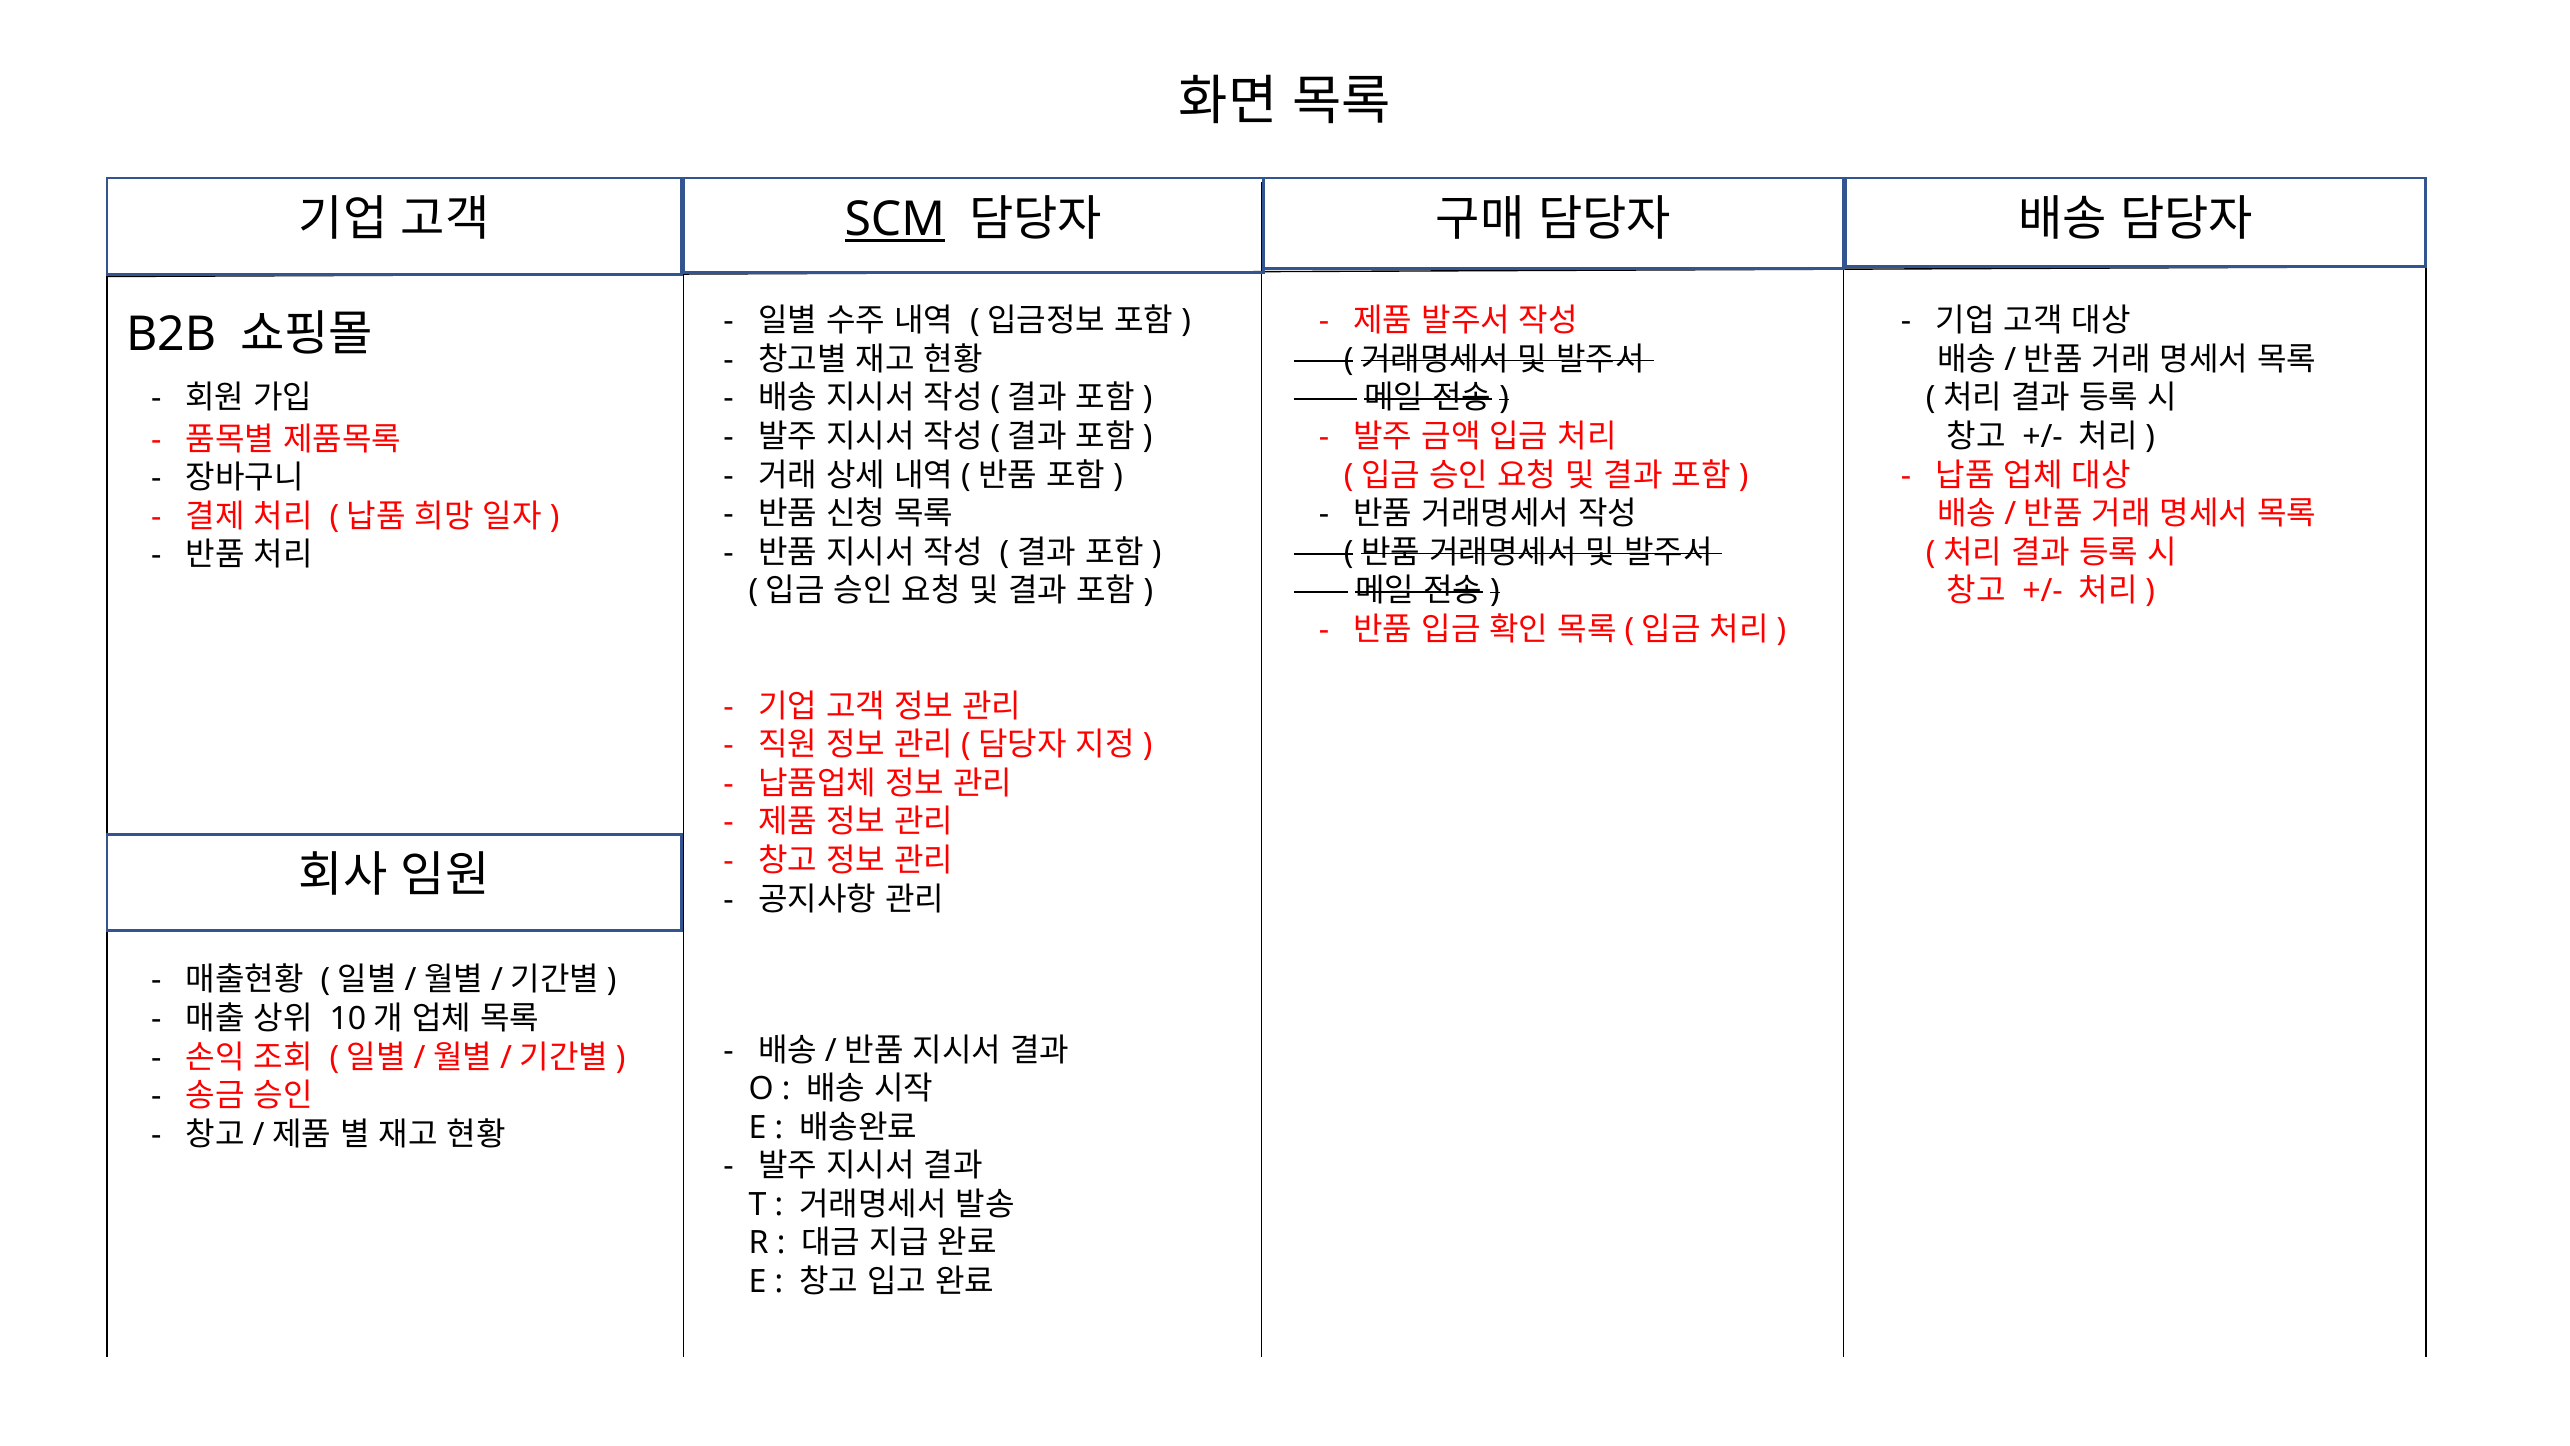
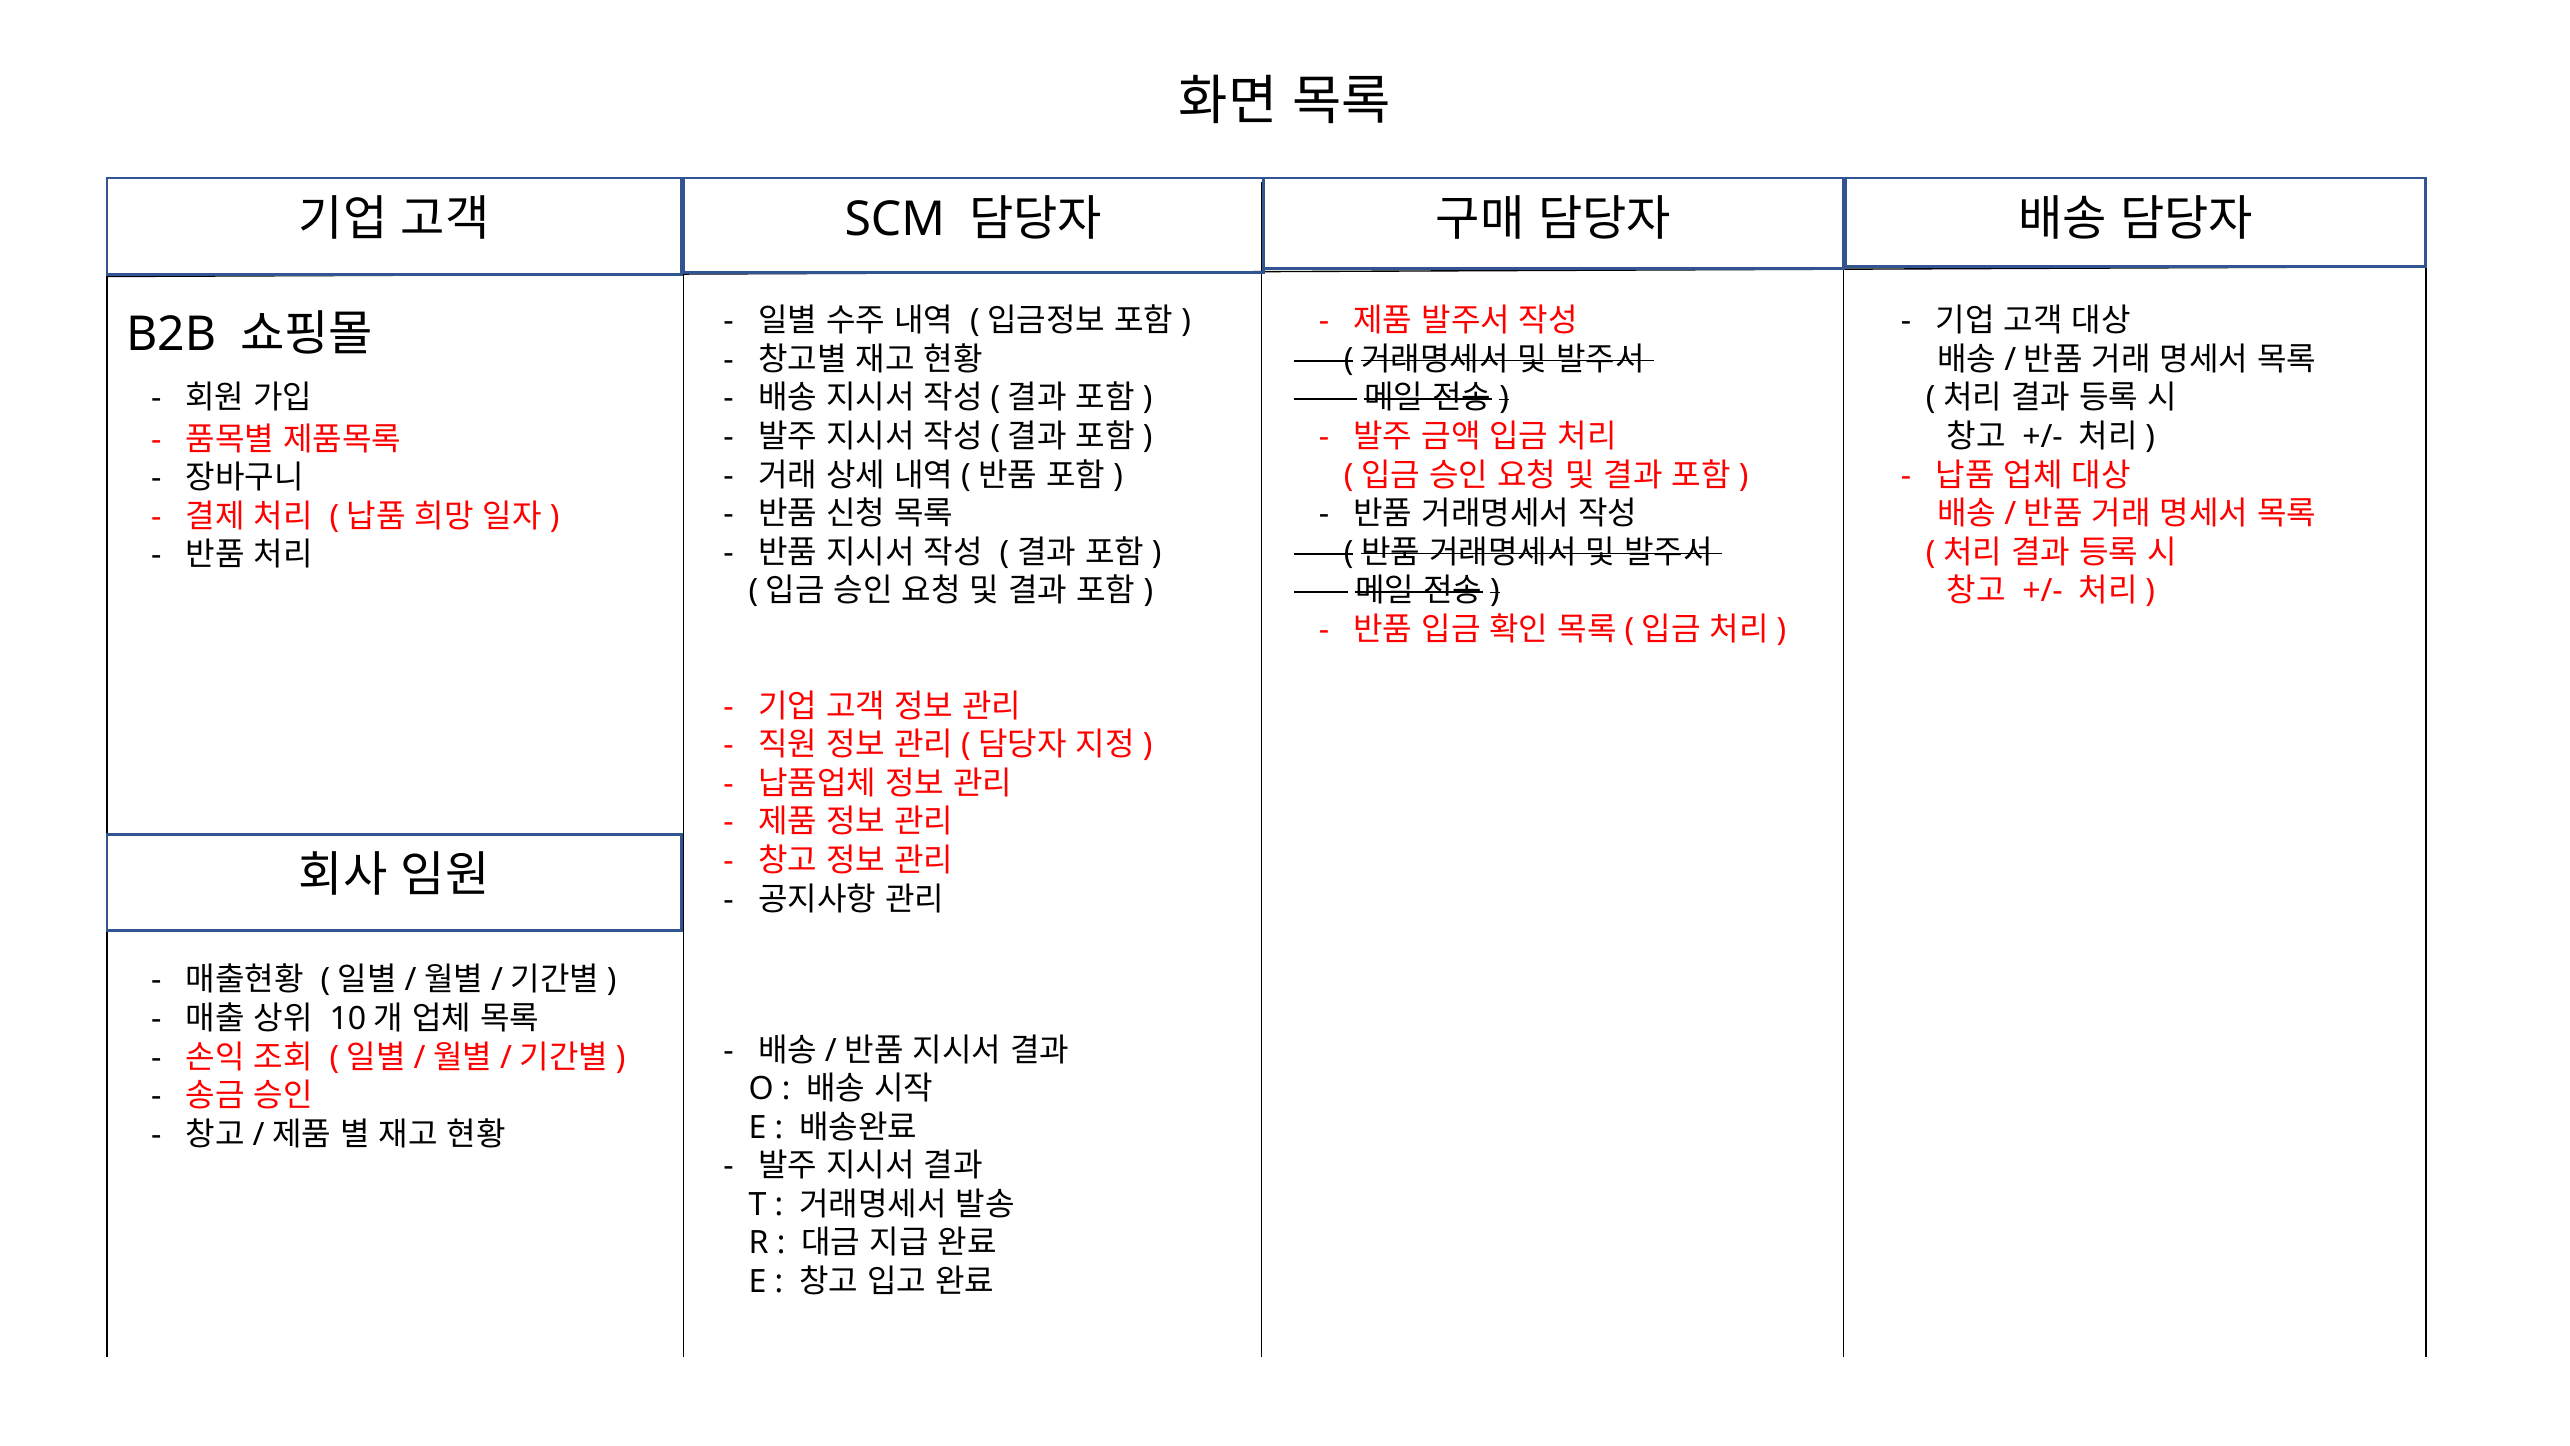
SCM underline: present -> none (895, 220)
